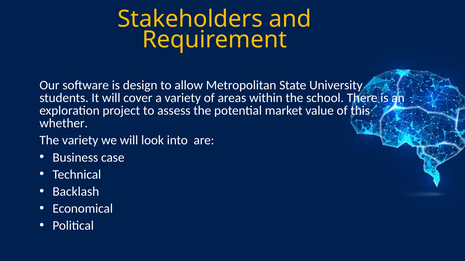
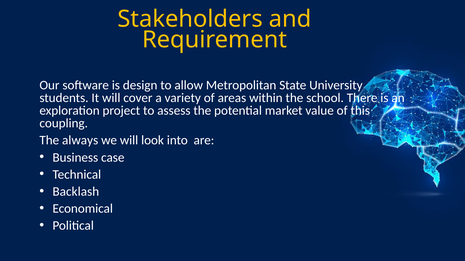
whether: whether -> coupling (64, 124)
The variety: variety -> always (80, 141)
